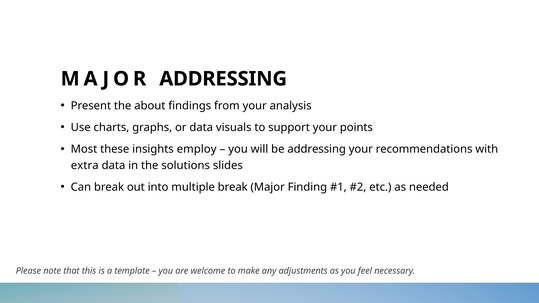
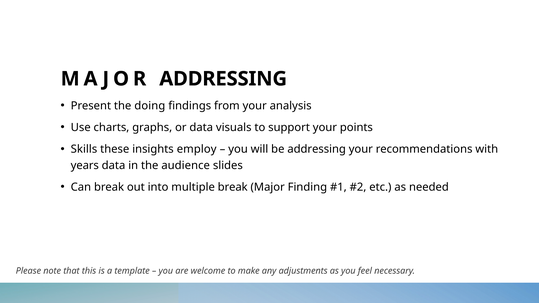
about: about -> doing (150, 106)
Most: Most -> Skills (84, 149)
extra: extra -> years (85, 166)
solutions: solutions -> audience (186, 166)
